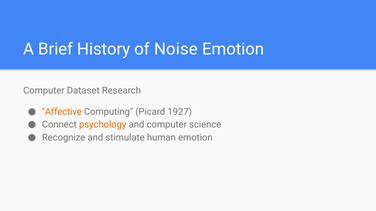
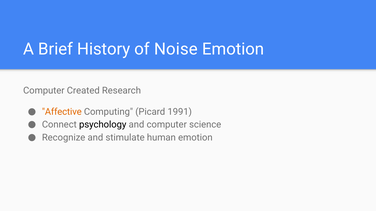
Dataset: Dataset -> Created (83, 91)
1927: 1927 -> 1991 (180, 112)
psychology colour: orange -> black (103, 125)
